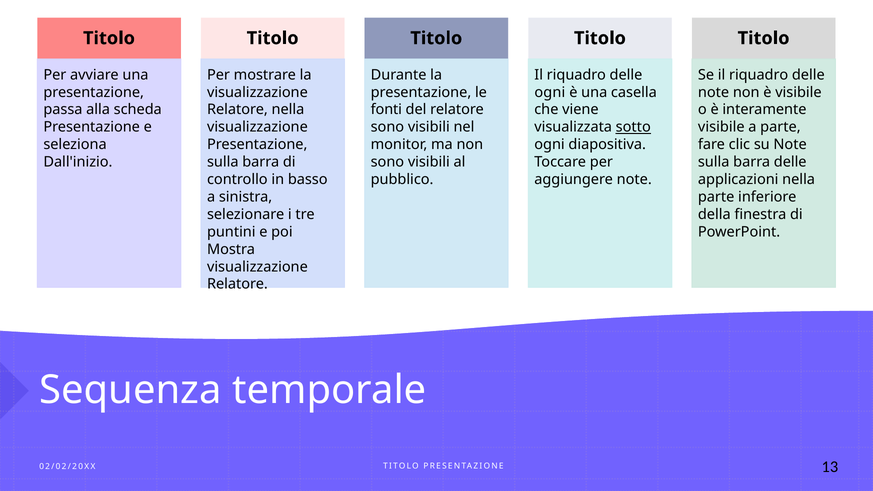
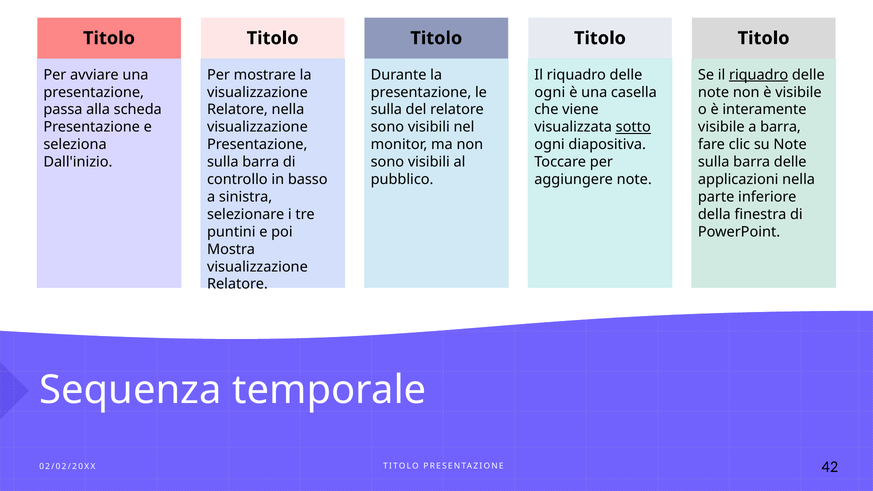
riquadro underline: none -> present (759, 75)
fonti: fonti -> sulla (386, 110)
a parte: parte -> barra (781, 127)
13: 13 -> 42 (830, 467)
